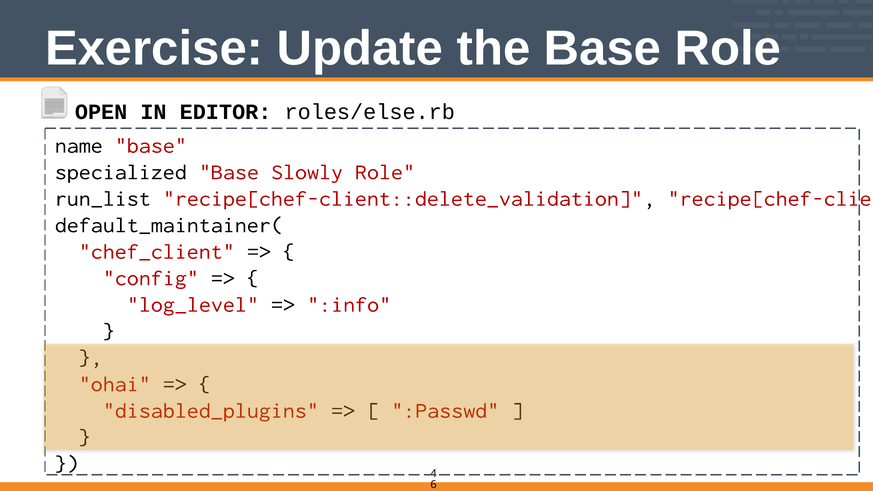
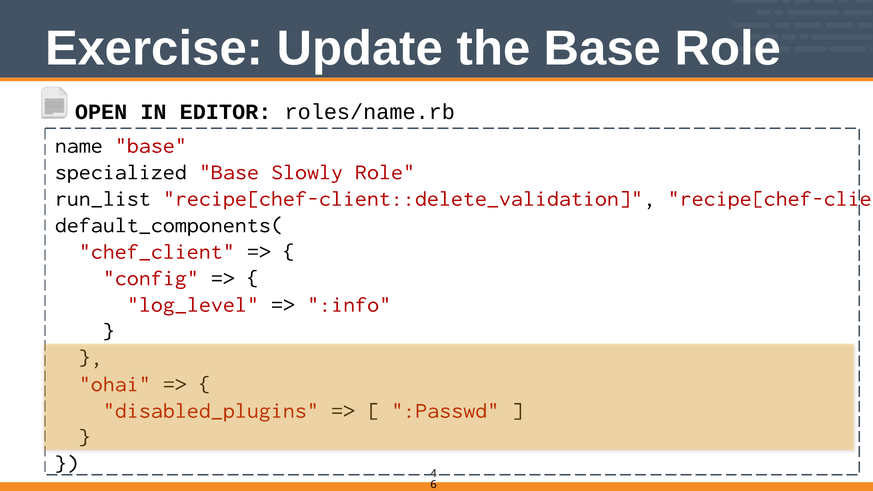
roles/else.rb: roles/else.rb -> roles/name.rb (370, 112)
default_maintainer(: default_maintainer( -> default_components( (169, 225)
